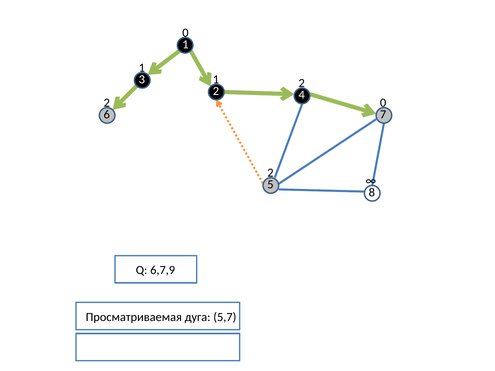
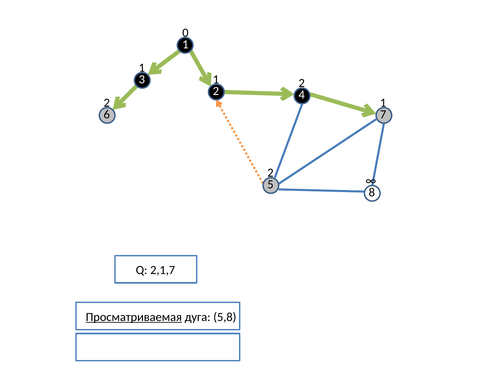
0: 0 -> 1 (383, 103)
6,7,9: 6,7,9 -> 2,1,7 (163, 270)
Просматриваемая underline: none -> present (134, 317)
5,7: 5,7 -> 5,8 (225, 317)
